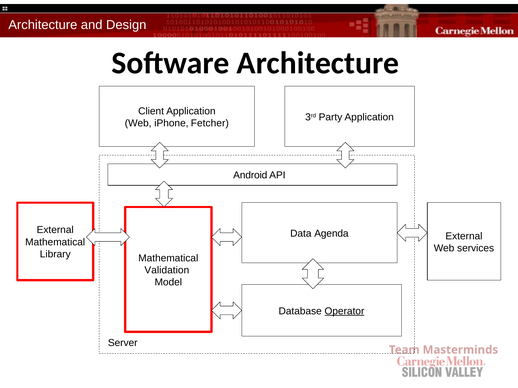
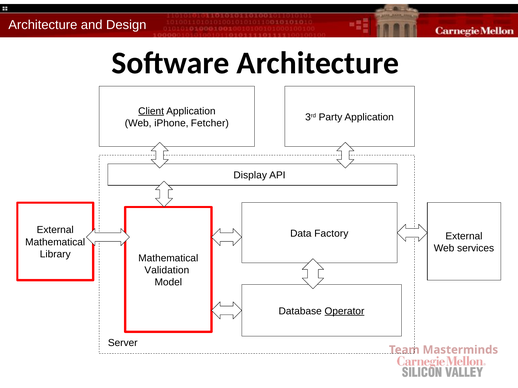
Client underline: none -> present (151, 111)
Android: Android -> Display (250, 175)
Agenda: Agenda -> Factory (331, 234)
